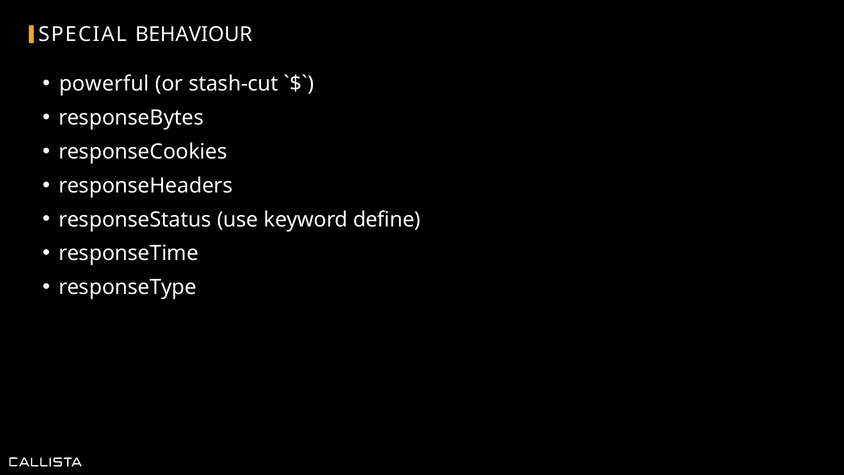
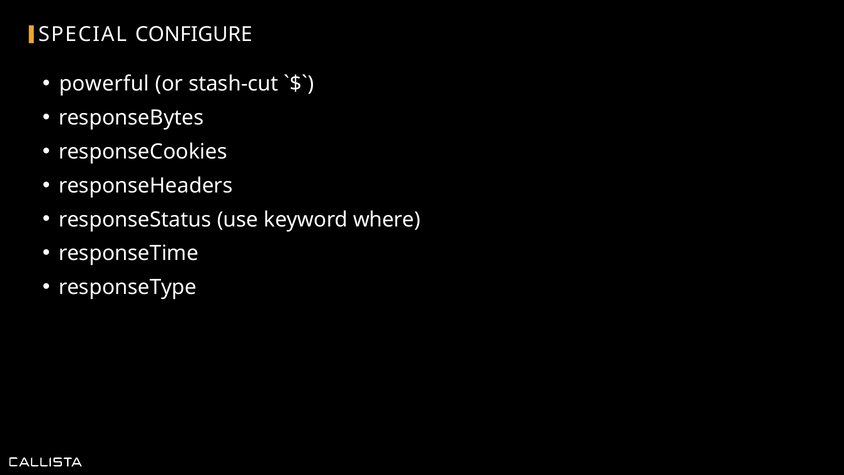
BEHAVIOUR: BEHAVIOUR -> CONFIGURE (194, 35)
define: define -> where (387, 219)
